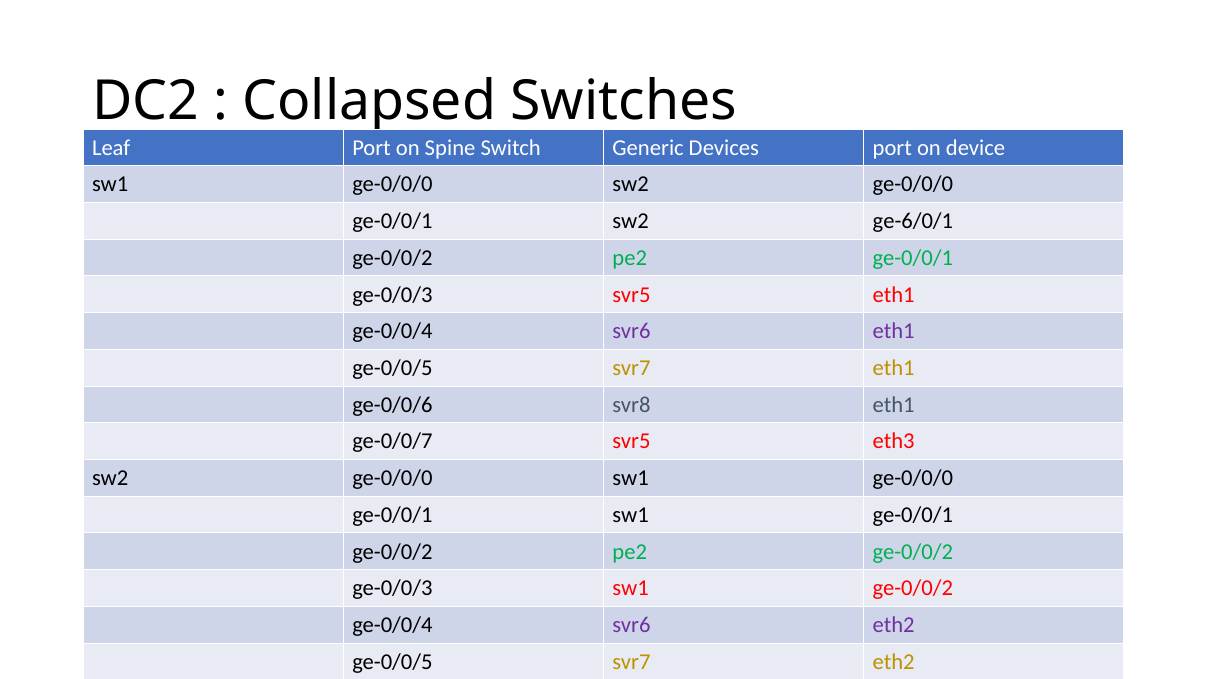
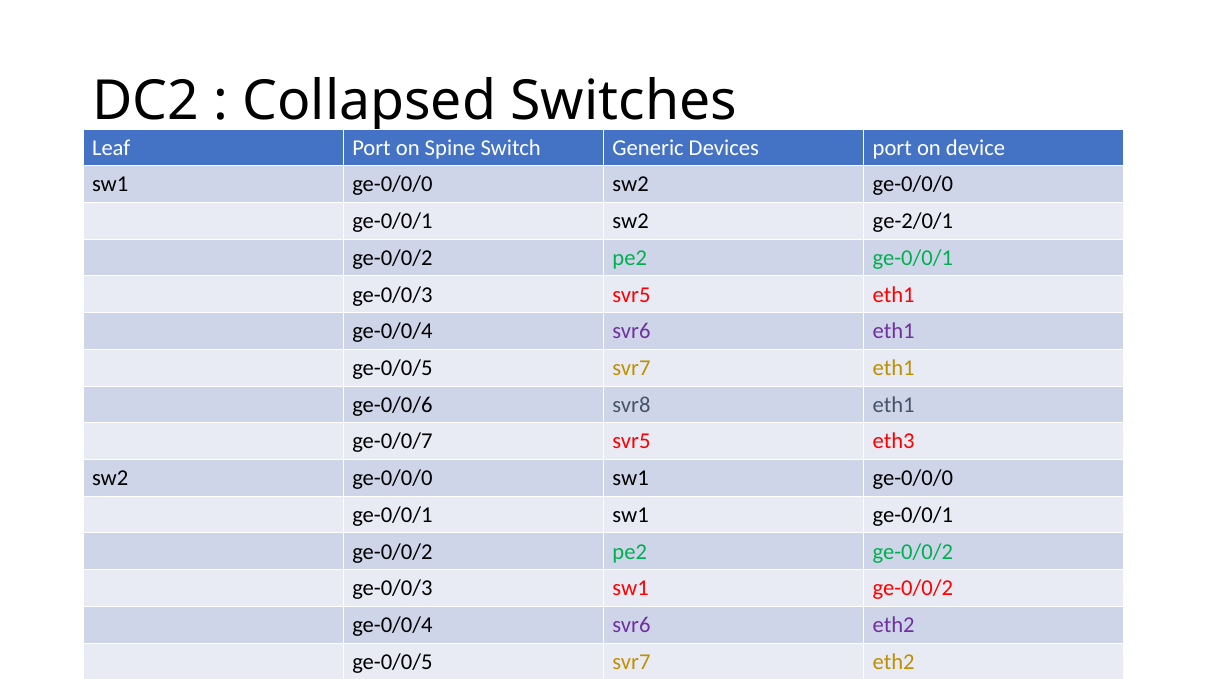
ge-6/0/1: ge-6/0/1 -> ge-2/0/1 (913, 221)
